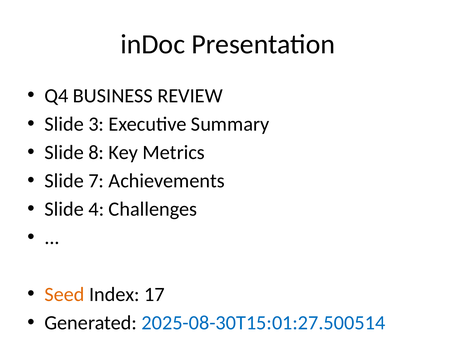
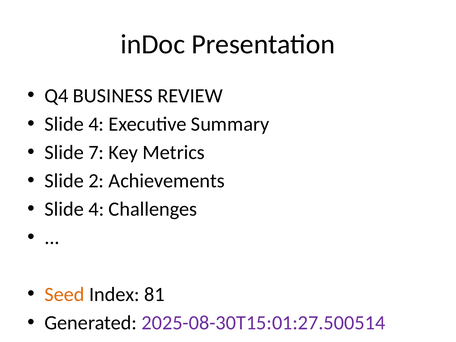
3: 3 -> 4 (96, 124)
8: 8 -> 7 (96, 152)
7: 7 -> 2 (96, 181)
17: 17 -> 81 (154, 294)
2025-08-30T15:01:27.500514 colour: blue -> purple (263, 323)
